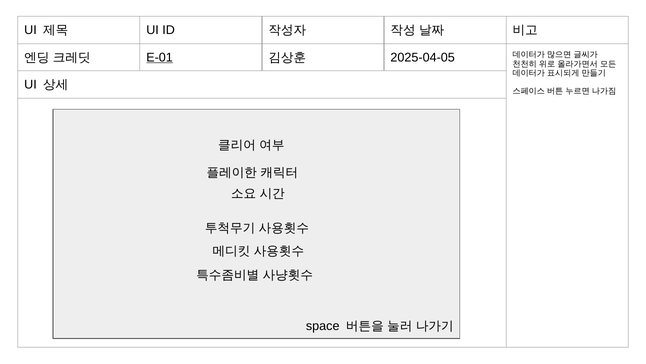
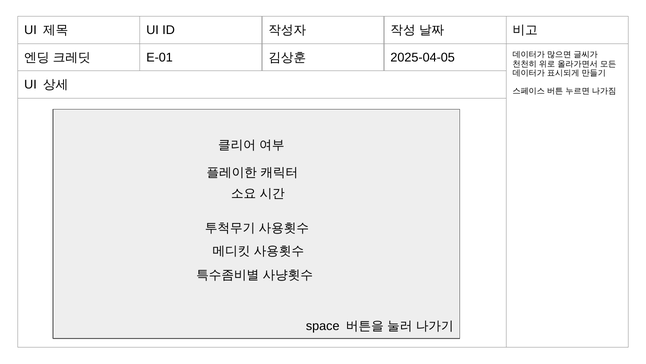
E-01 underline: present -> none (160, 57)
